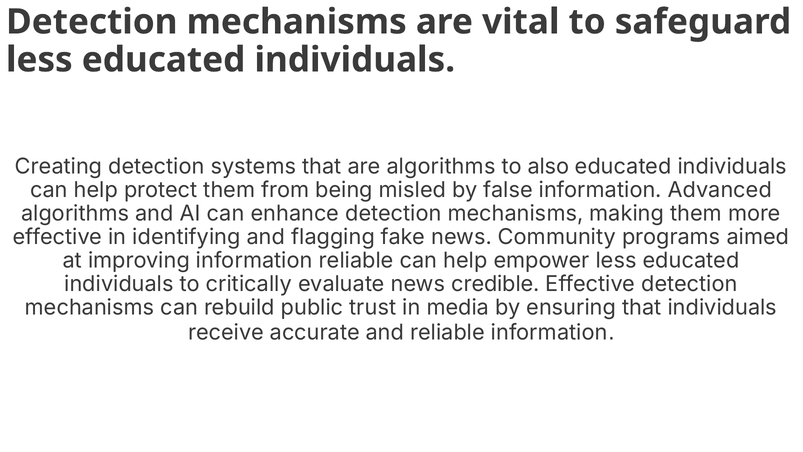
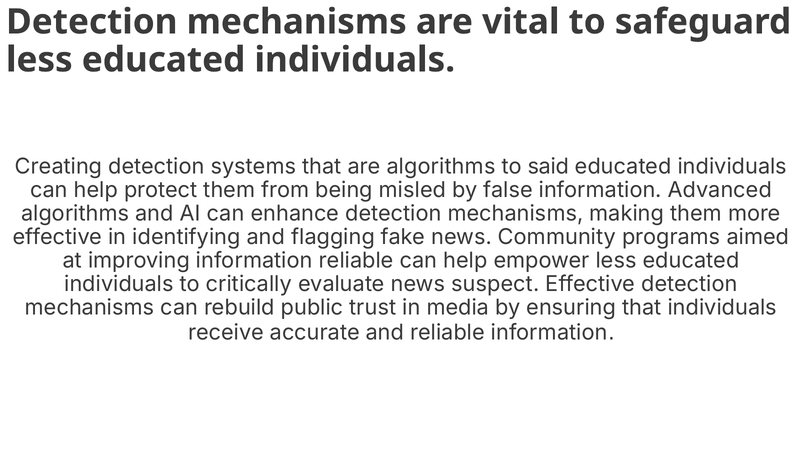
also: also -> said (548, 166)
credible: credible -> suspect (495, 284)
